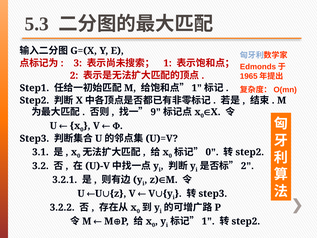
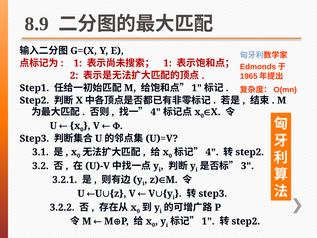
5.3: 5.3 -> 8.9 (37, 24)
3: 3 -> 1 (78, 63)
9: 9 -> 4 (153, 112)
0: 0 -> 4 (208, 152)
2: 2 -> 3 (244, 166)
